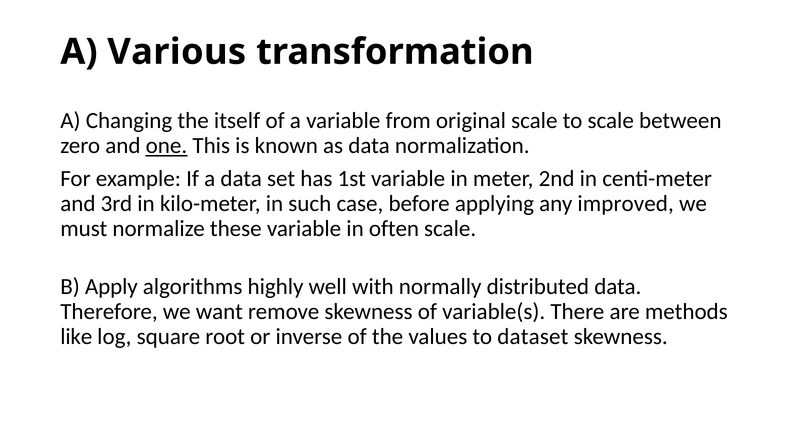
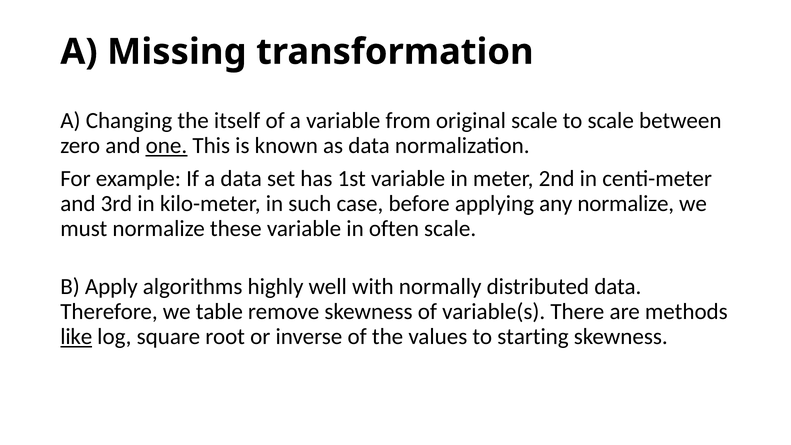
Various: Various -> Missing (177, 52)
any improved: improved -> normalize (626, 204)
want: want -> table (219, 312)
like underline: none -> present (76, 337)
dataset: dataset -> starting (533, 337)
